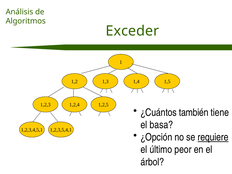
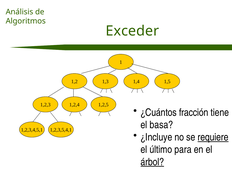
también: también -> fracción (194, 112)
¿Opción: ¿Opción -> ¿Incluye (156, 137)
peor: peor -> para (183, 150)
árbol underline: none -> present (152, 162)
